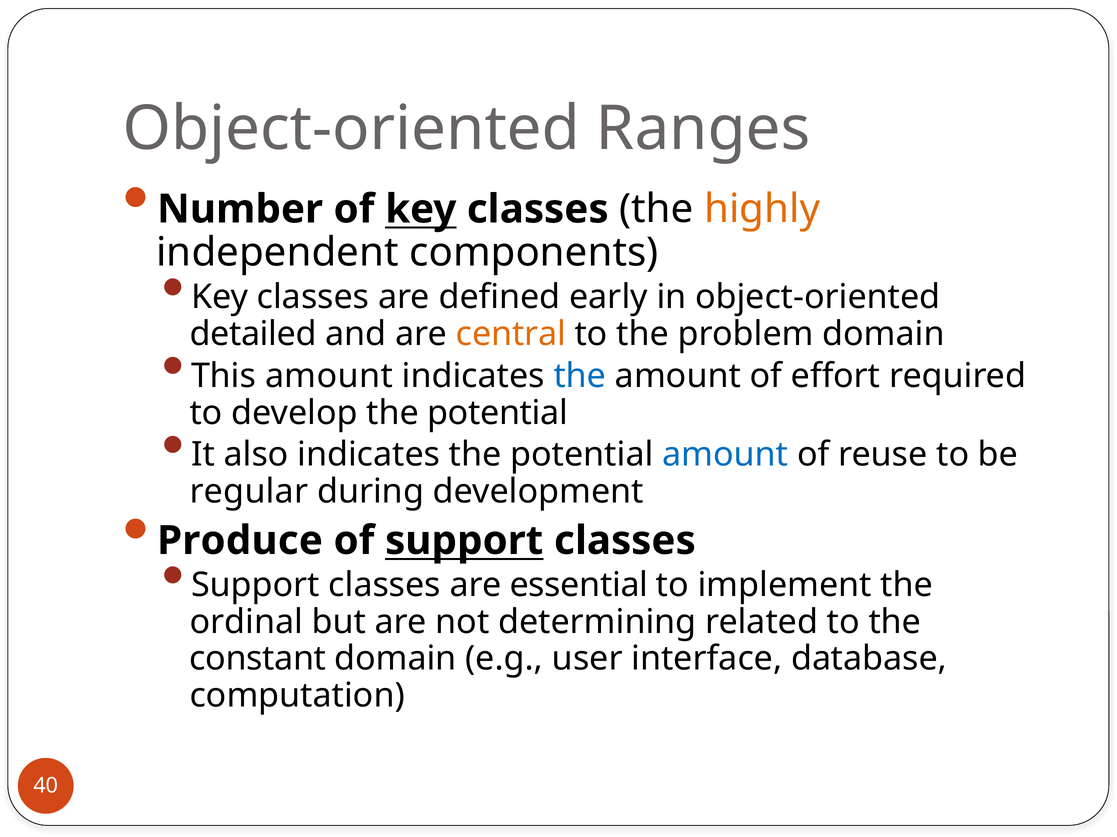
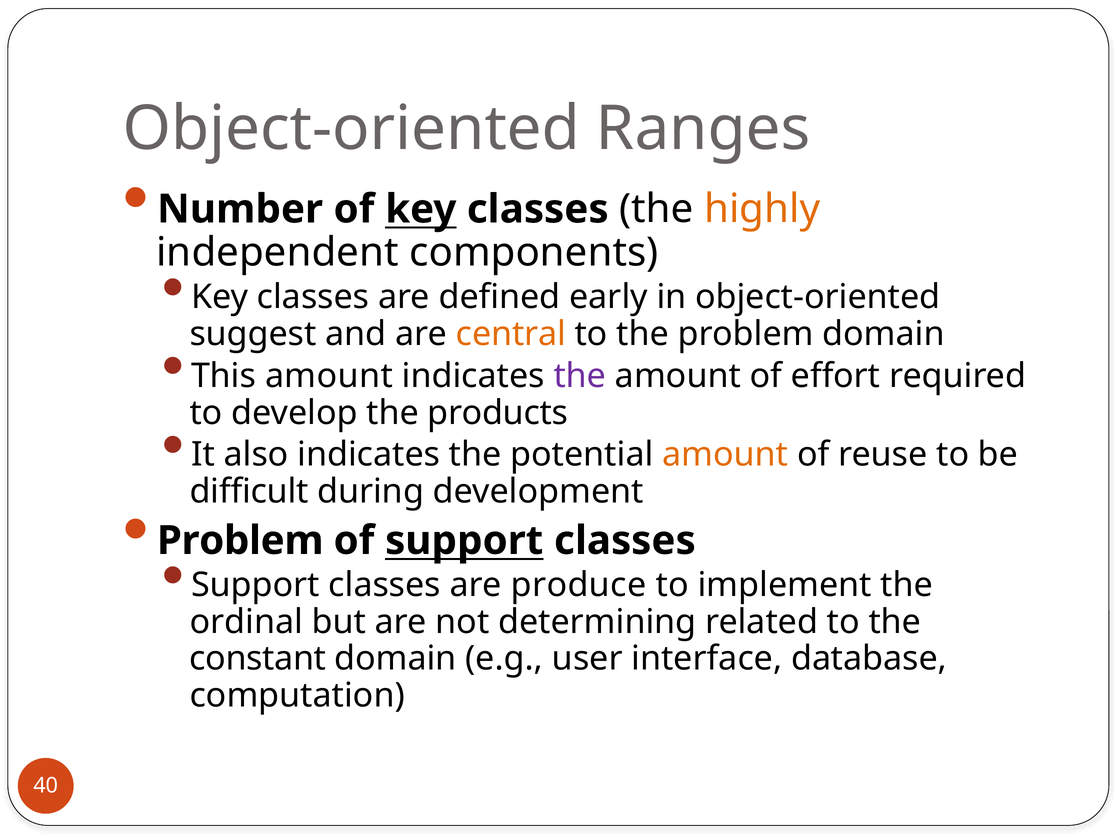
detailed: detailed -> suggest (253, 334)
the colour: blue -> purple (580, 376)
develop the potential: potential -> products (498, 413)
amount colour: blue -> orange (725, 455)
regular: regular -> difficult (249, 492)
Produce: Produce -> Problem (240, 541)
essential: essential -> produce (579, 586)
